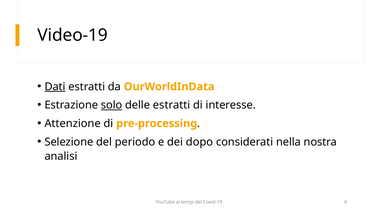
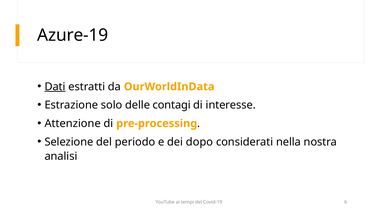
Video-19: Video-19 -> Azure-19 (73, 35)
solo underline: present -> none (112, 105)
delle estratti: estratti -> contagi (172, 105)
